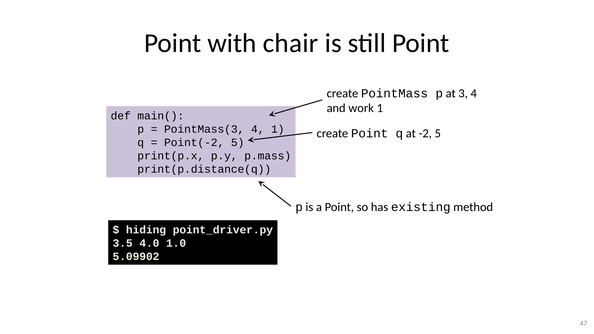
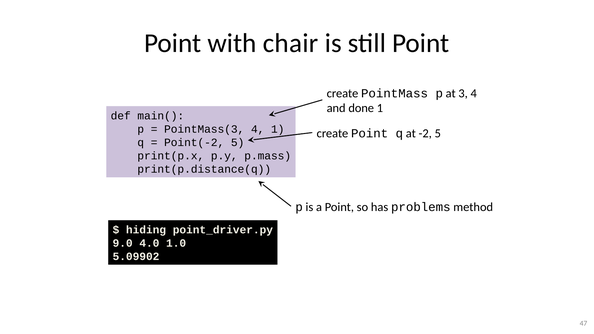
work: work -> done (361, 108)
existing: existing -> problems (421, 207)
3.5: 3.5 -> 9.0 (123, 243)
